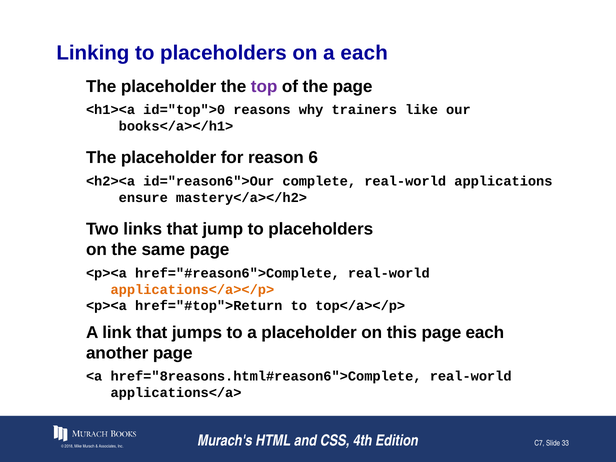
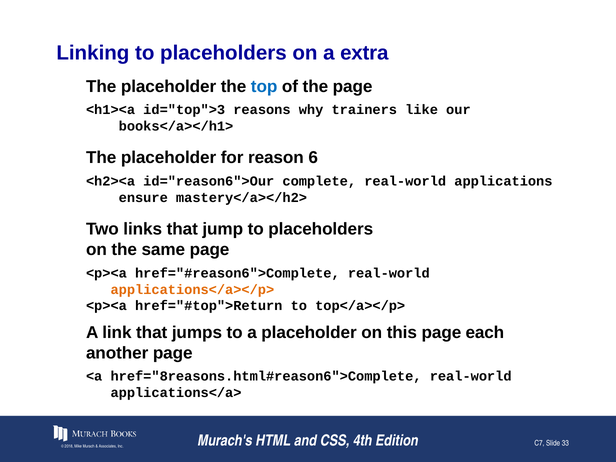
a each: each -> extra (364, 53)
top colour: purple -> blue (264, 86)
id="top">0: id="top">0 -> id="top">3 (184, 110)
